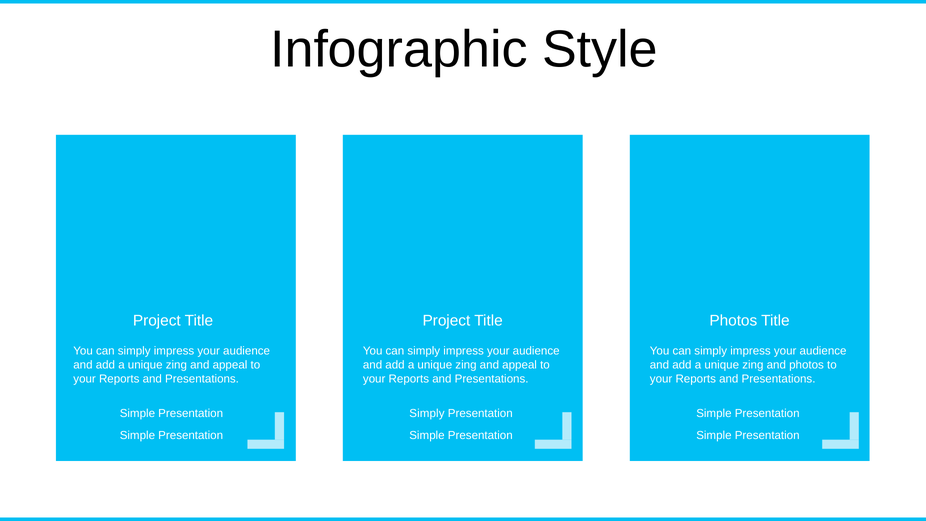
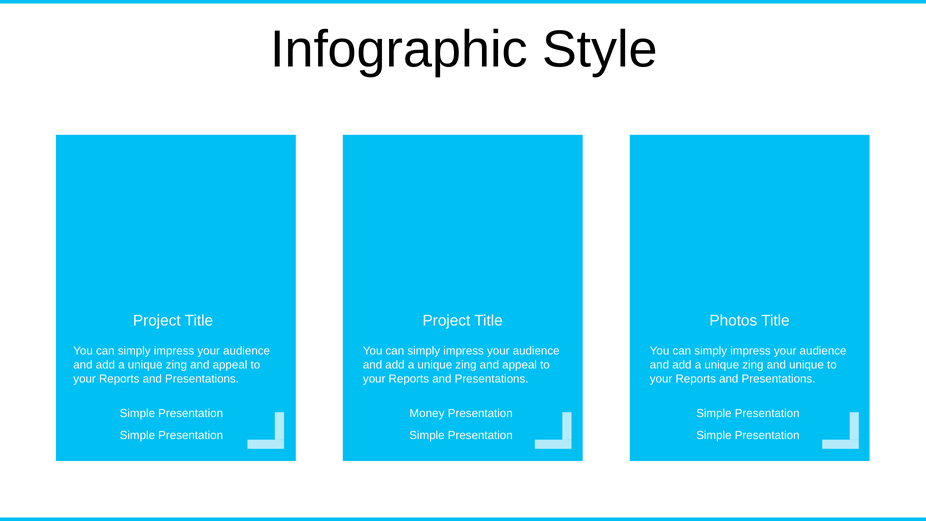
and photos: photos -> unique (806, 365)
Simply: Simply -> Money (427, 413)
